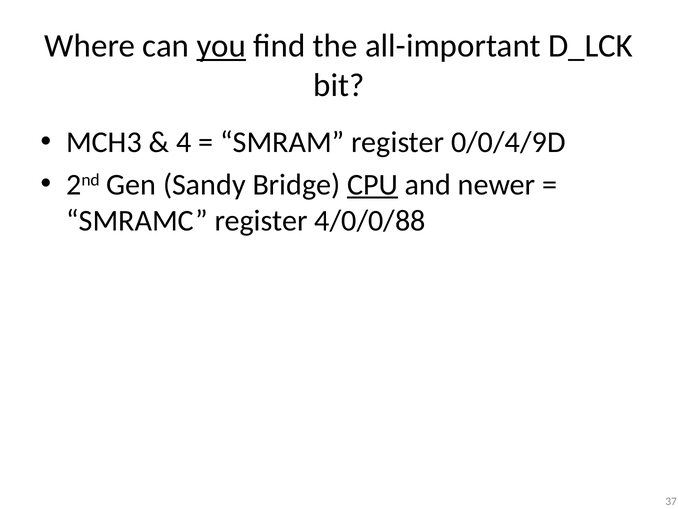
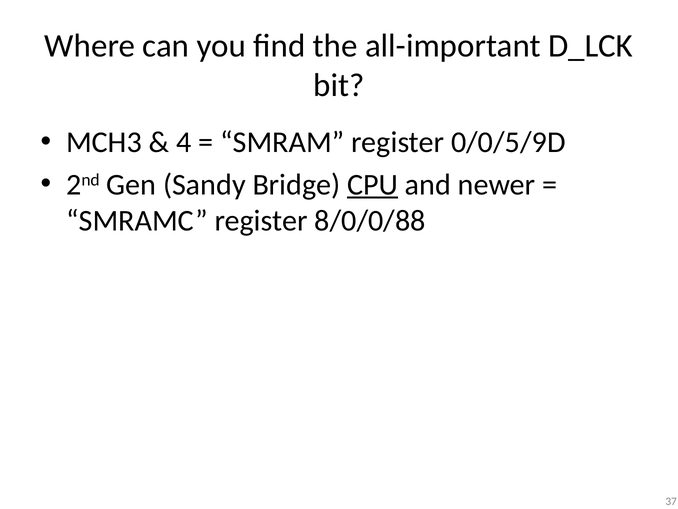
you underline: present -> none (221, 46)
0/0/4/9D: 0/0/4/9D -> 0/0/5/9D (508, 142)
4/0/0/88: 4/0/0/88 -> 8/0/0/88 (370, 221)
